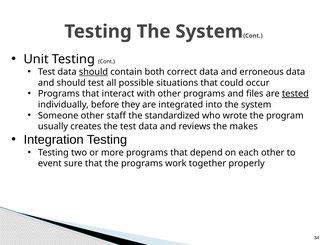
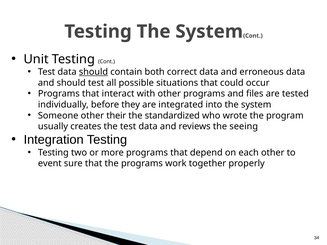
tested underline: present -> none (295, 94)
staff: staff -> their (116, 116)
makes: makes -> seeing (244, 127)
